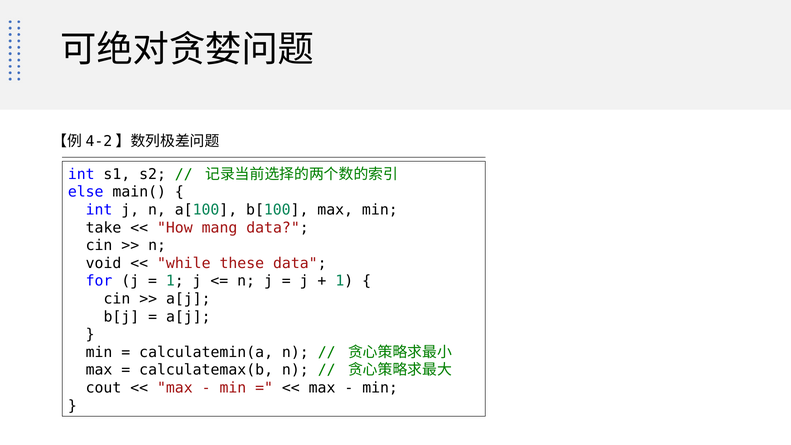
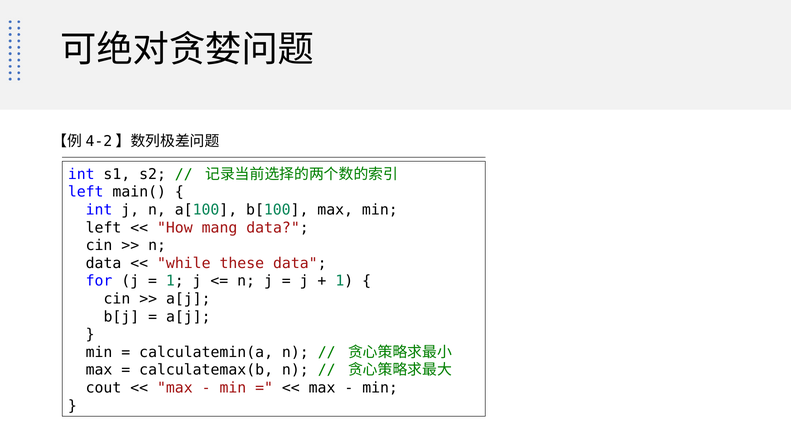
else: else -> left (86, 192)
take: take -> left (104, 228)
void: void -> data (104, 263)
